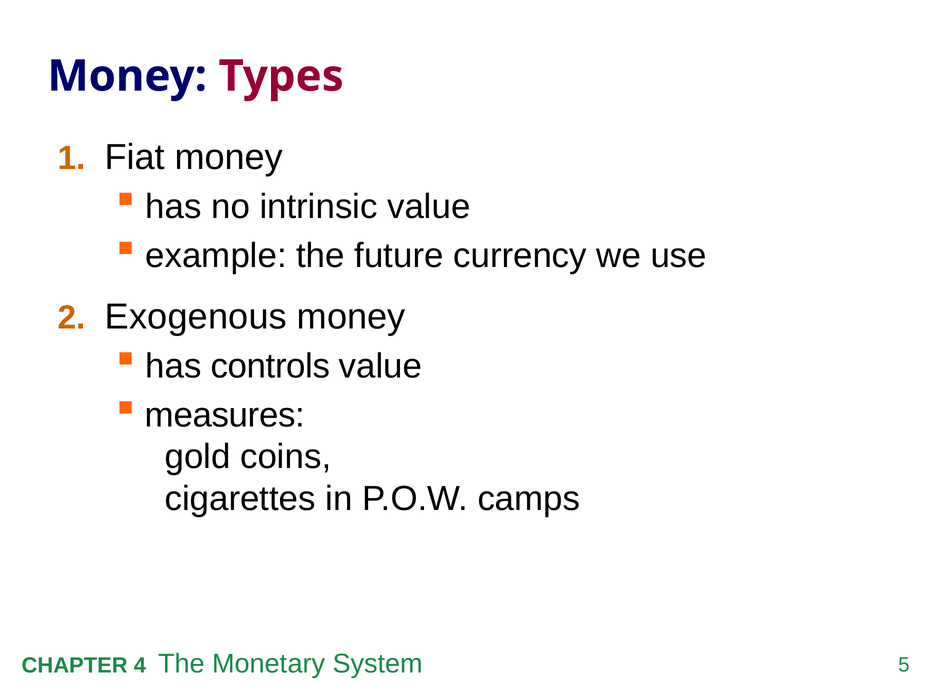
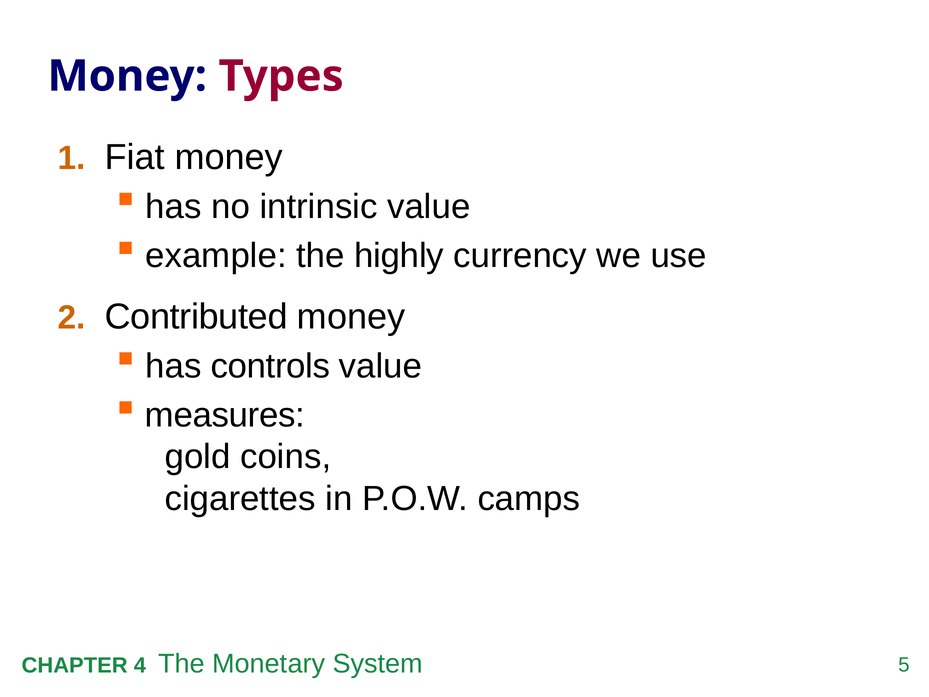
future: future -> highly (399, 255)
Exogenous: Exogenous -> Contributed (196, 317)
